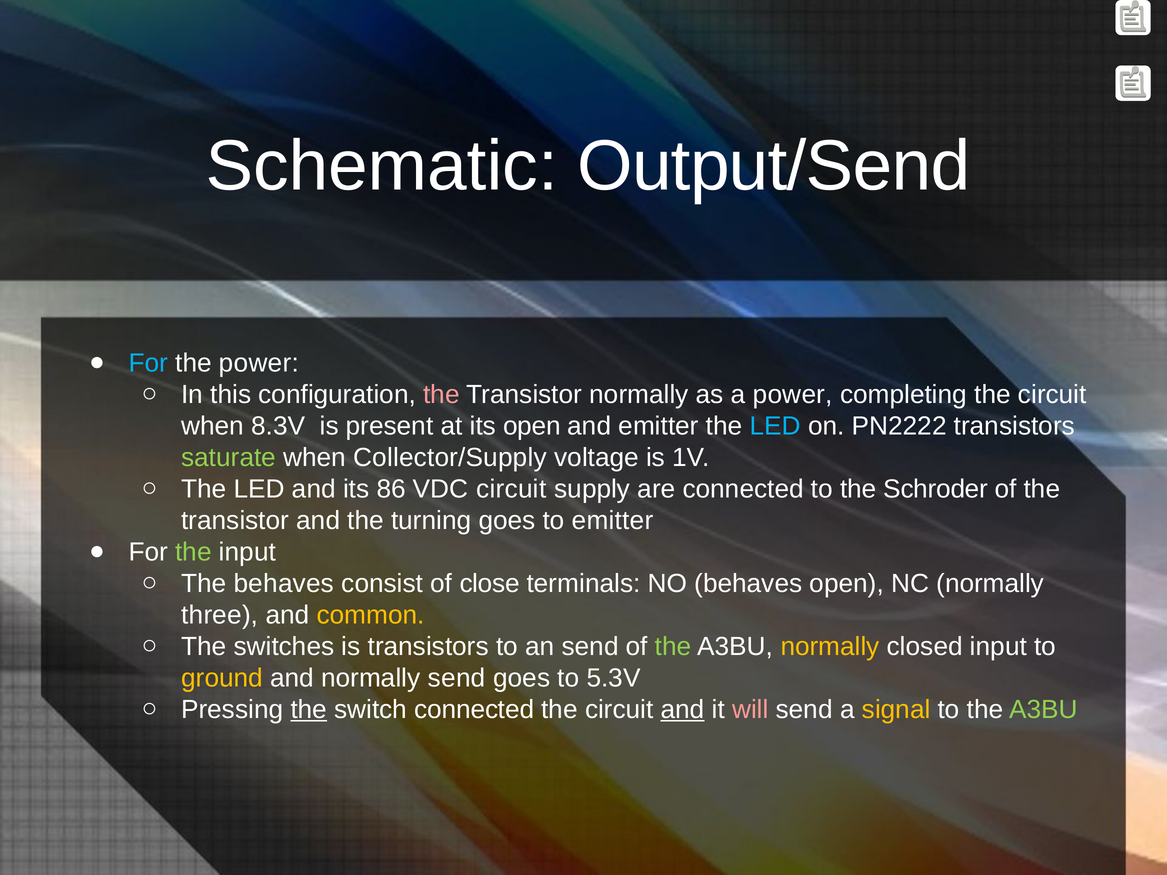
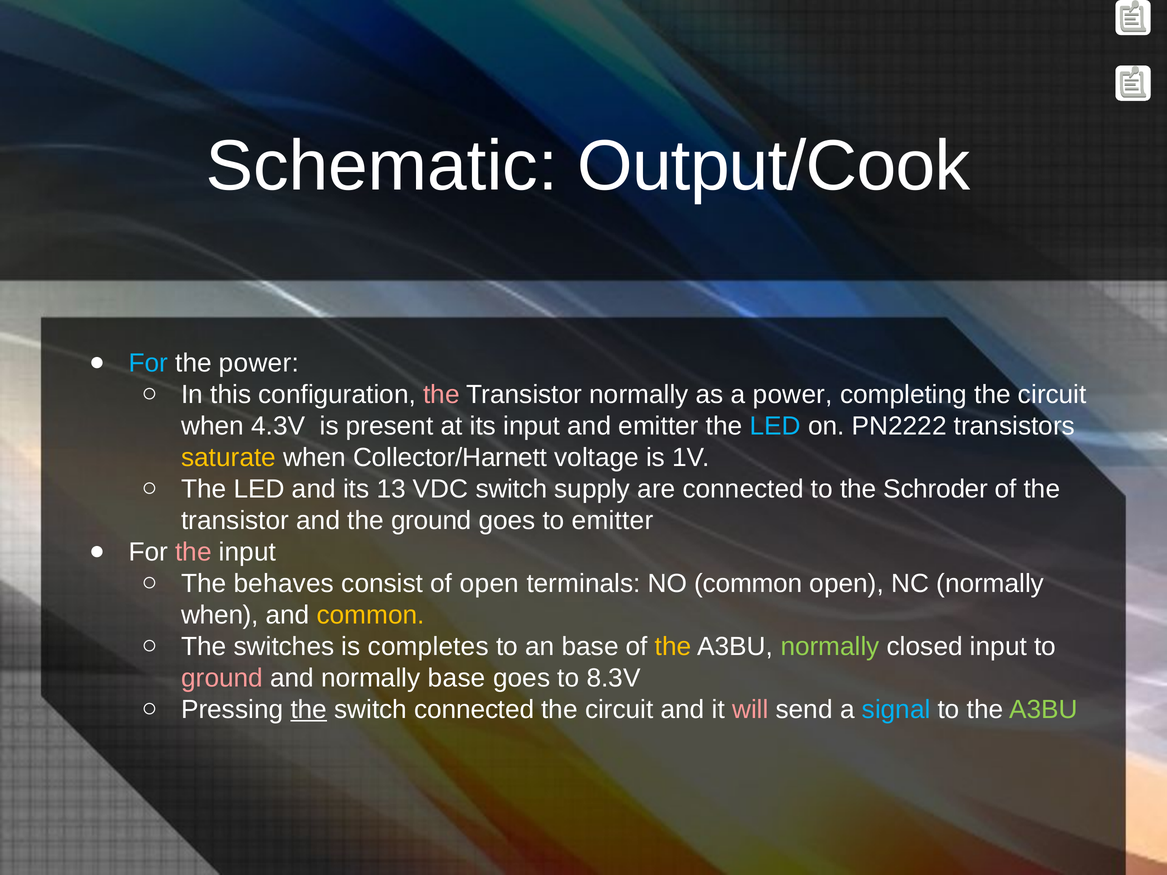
Output/Send: Output/Send -> Output/Cook (774, 166)
8.3V: 8.3V -> 4.3V (278, 426)
its open: open -> input (532, 426)
saturate colour: light green -> yellow (229, 458)
Collector/Supply: Collector/Supply -> Collector/Harnett (450, 458)
86: 86 -> 13 (391, 489)
VDC circuit: circuit -> switch (512, 489)
the turning: turning -> ground (431, 521)
the colour: light green -> pink (193, 552)
of close: close -> open (489, 584)
NO behaves: behaves -> common (748, 584)
three: three -> when (220, 615)
is transistors: transistors -> completes (428, 647)
an send: send -> base (590, 647)
the colour: light green -> yellow (673, 647)
normally colour: yellow -> light green (830, 647)
ground colour: yellow -> pink (222, 678)
normally send: send -> base (457, 678)
5.3V: 5.3V -> 8.3V (614, 678)
and underline: present -> none (683, 710)
signal colour: yellow -> light blue (896, 710)
